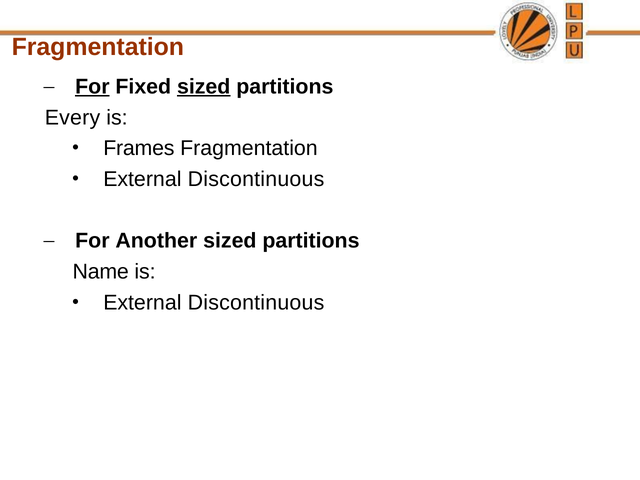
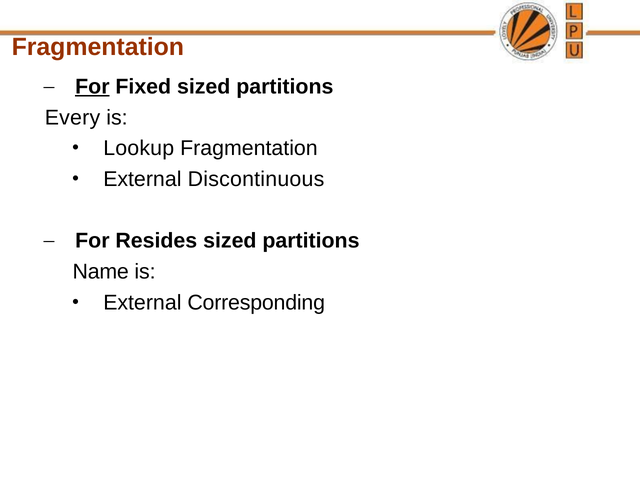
sized underline: present -> none (204, 87)
Frames: Frames -> Lookup (139, 148)
Another: Another -> Resides (156, 241)
Discontinuous: Discontinuous -> Corresponding (256, 303)
